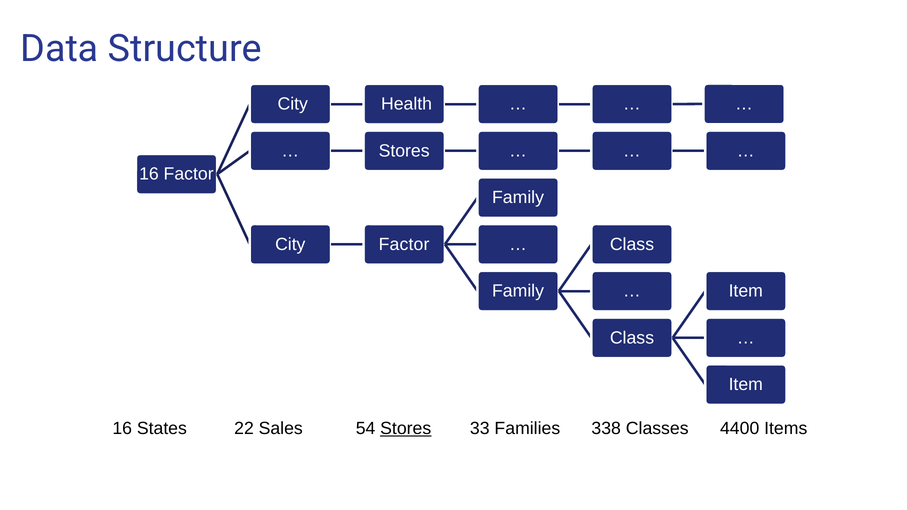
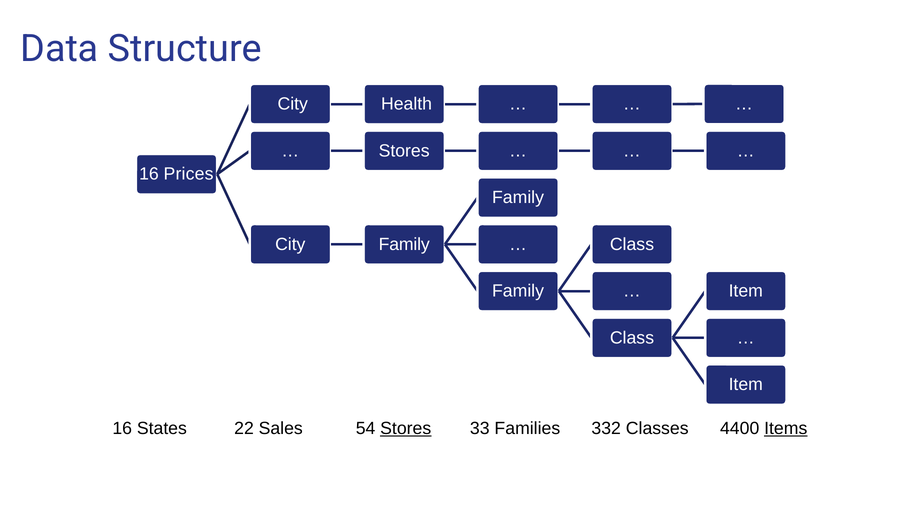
16 Factor: Factor -> Prices (189, 174)
Factor: Factor -> Family (404, 244)
338: 338 -> 332 (606, 429)
Items underline: none -> present (786, 429)
